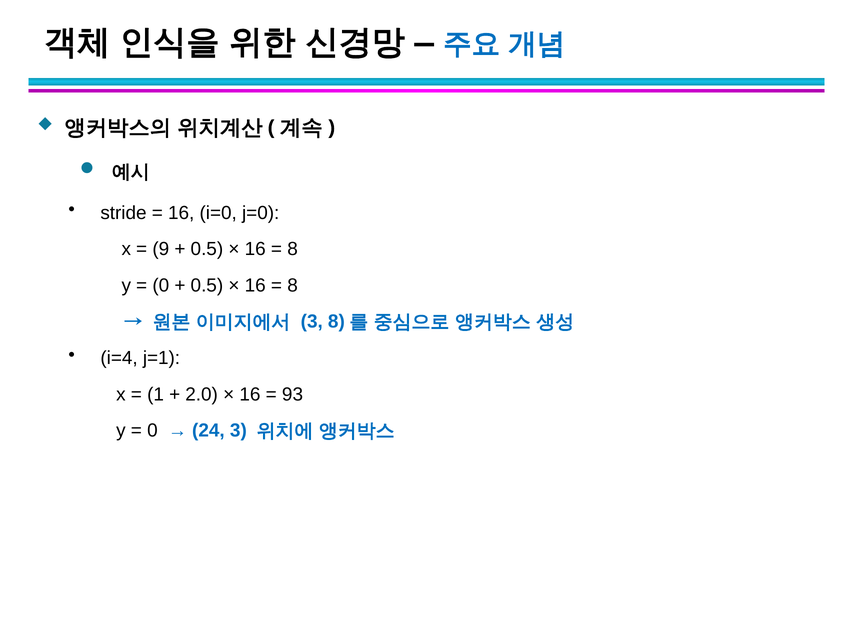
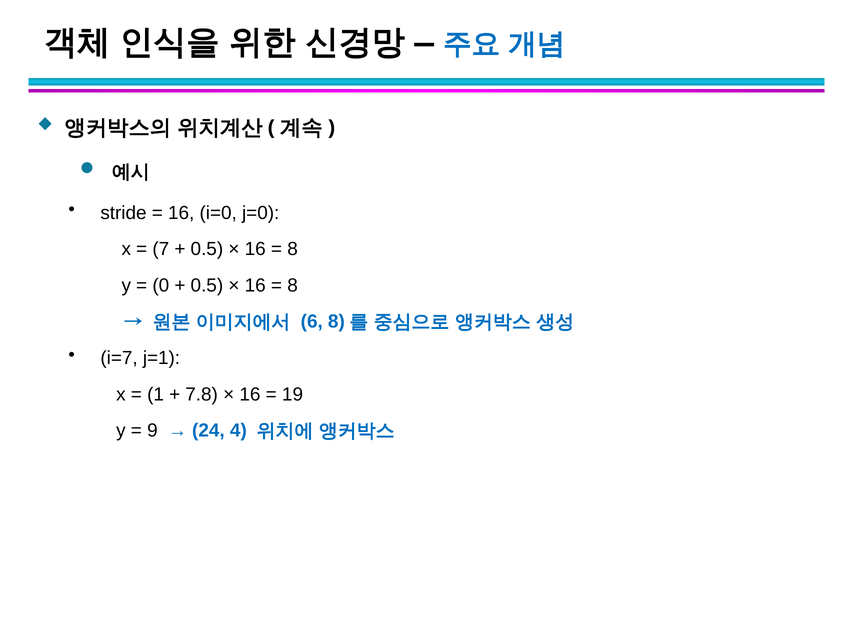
9: 9 -> 7 (161, 249)
3: 3 -> 6 (312, 322)
i=4: i=4 -> i=7 (119, 358)
2.0: 2.0 -> 7.8 (202, 394)
93: 93 -> 19 (293, 394)
0: 0 -> 9 (152, 430)
24 3: 3 -> 4 (238, 430)
